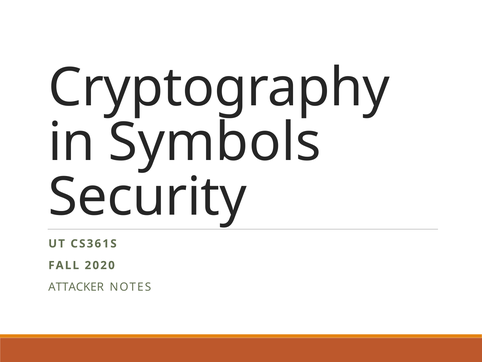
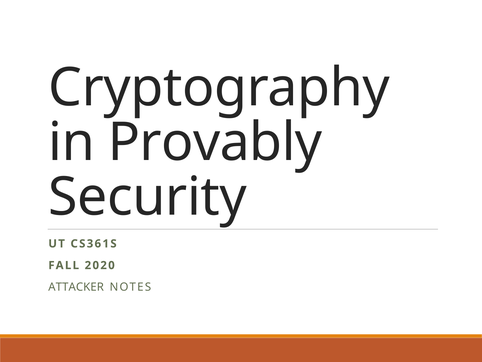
Symbols: Symbols -> Provably (215, 142)
